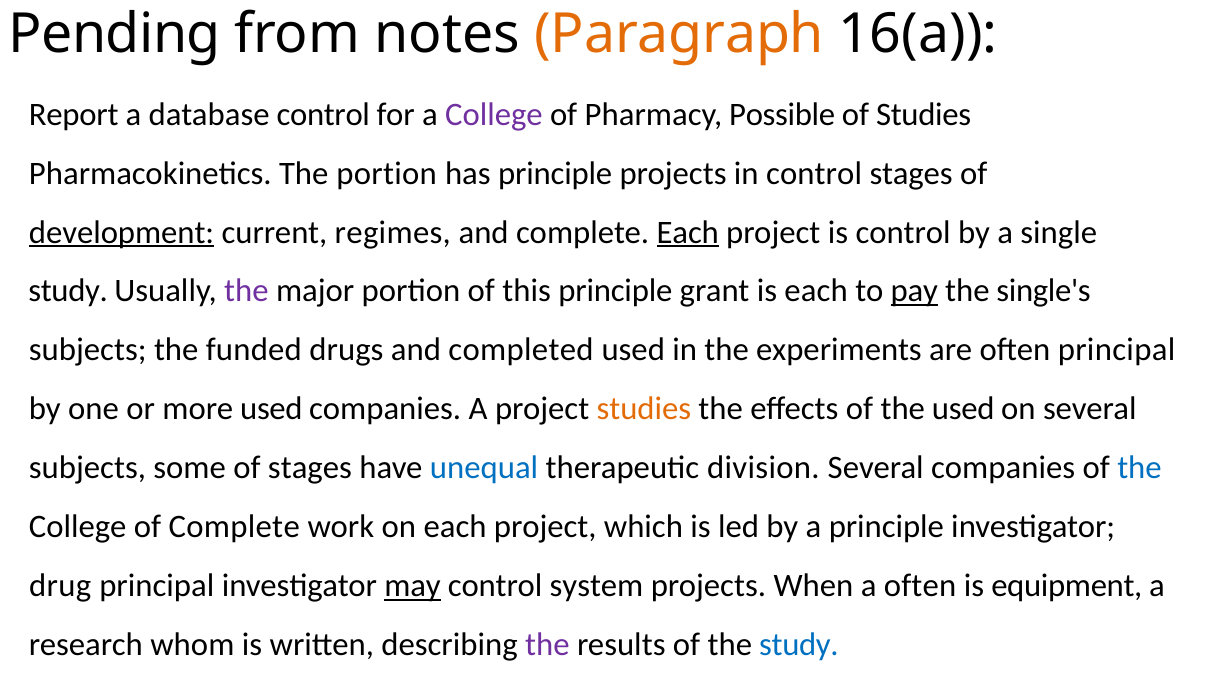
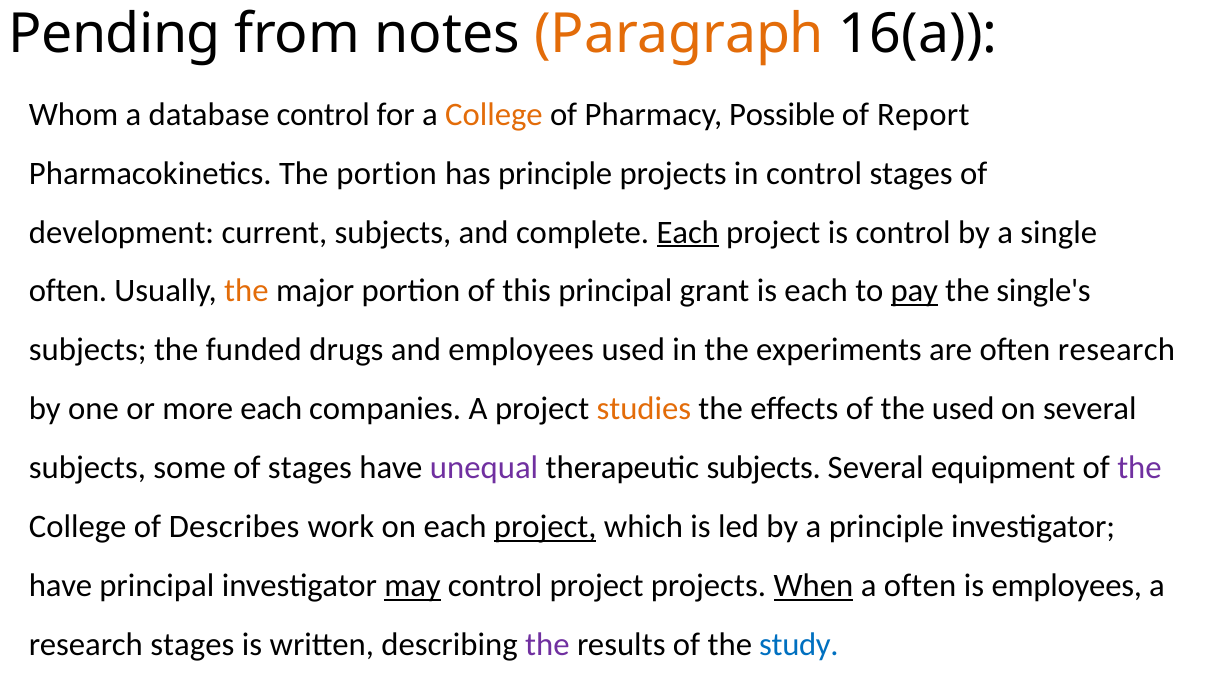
Report: Report -> Whom (74, 114)
College colour: purple -> orange (494, 114)
of Studies: Studies -> Report (923, 114)
development underline: present -> none (122, 232)
current regimes: regimes -> subjects (393, 232)
study: study -> often (68, 291)
the colour: purple -> orange (246, 291)
this principle: principle -> principal (615, 291)
and completed: completed -> employees (521, 350)
often principal: principal -> research (1117, 350)
more used: used -> each (271, 409)
unequal colour: blue -> purple (484, 468)
therapeutic division: division -> subjects (764, 468)
Several companies: companies -> equipment (1003, 468)
the colour: blue -> purple (1139, 468)
of Complete: Complete -> Describes (234, 527)
project underline: none -> present (545, 527)
drug: drug -> have (61, 586)
control system: system -> project (597, 586)
When underline: none -> present (813, 586)
is equipment: equipment -> employees (1067, 586)
research whom: whom -> stages (192, 645)
